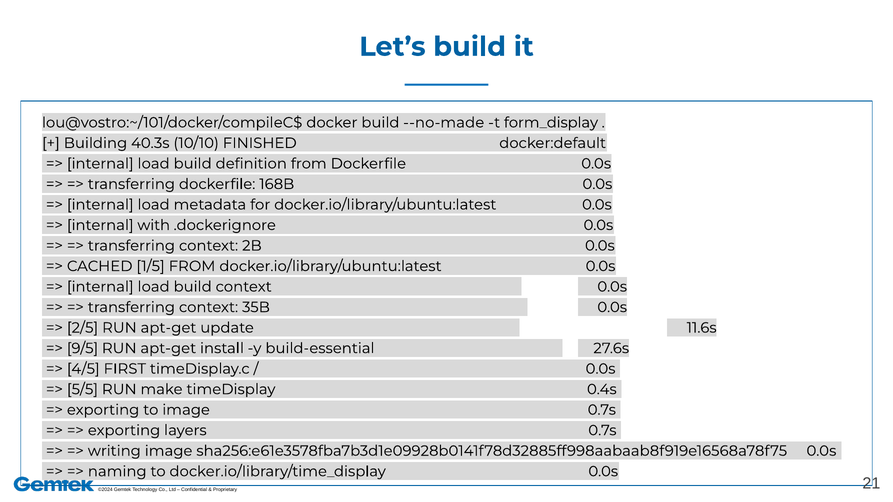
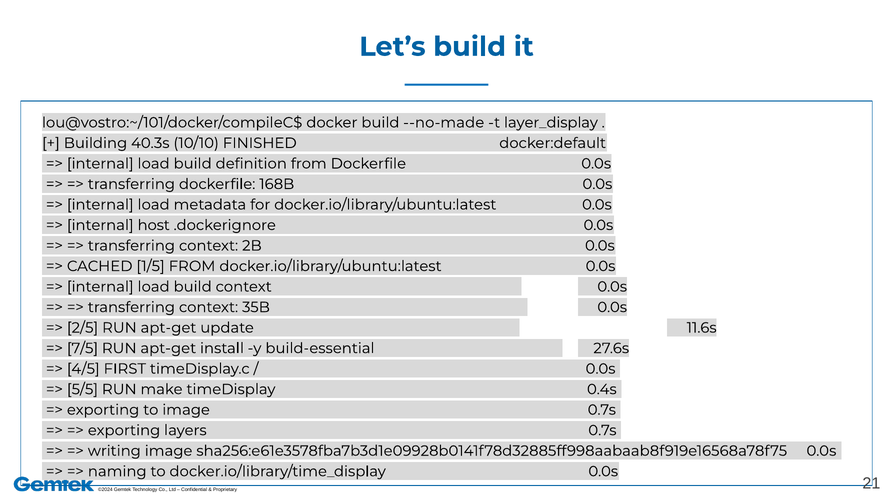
form_display: form_display -> layer_display (551, 123)
with: with -> host (154, 225)
9/5: 9/5 -> 7/5 (82, 348)
